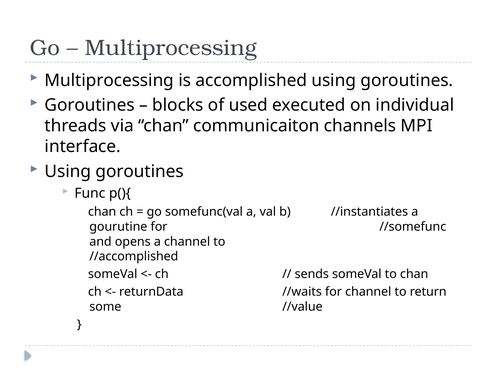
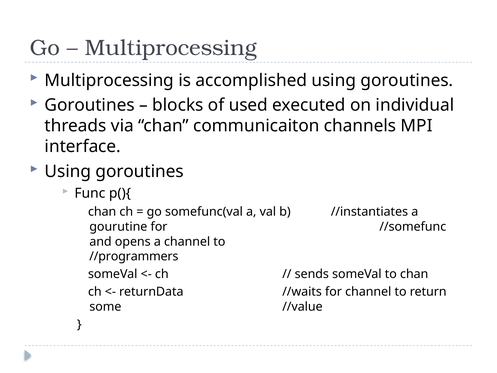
//accomplished: //accomplished -> //programmers (134, 256)
